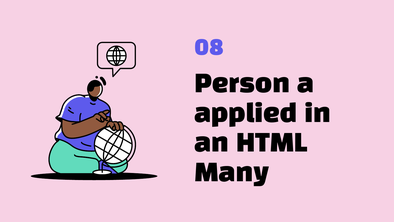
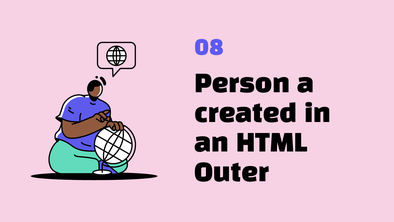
applied: applied -> created (246, 114)
Many: Many -> Outer (232, 173)
